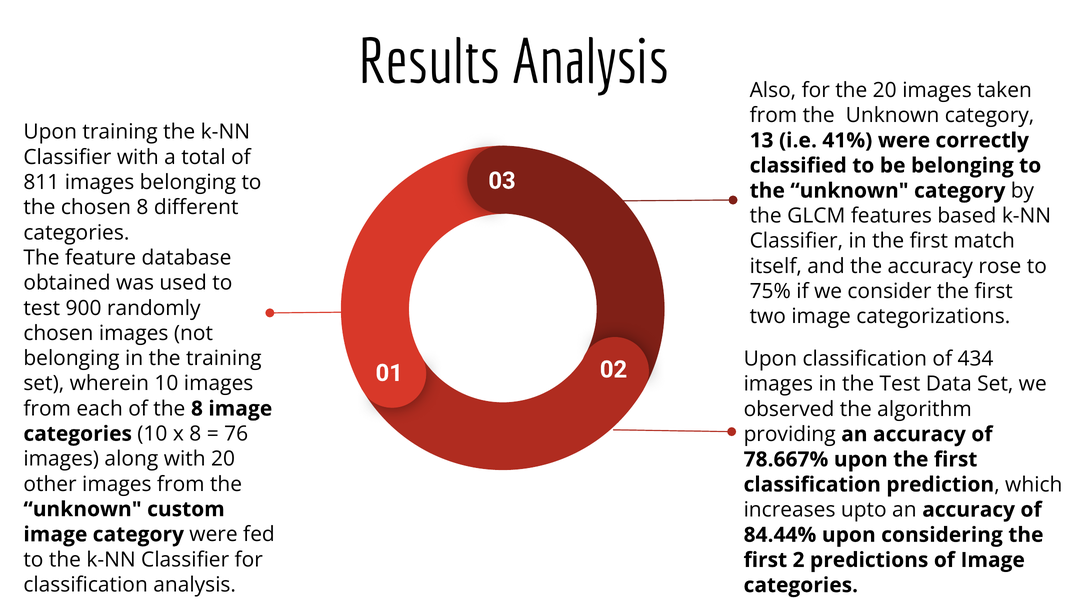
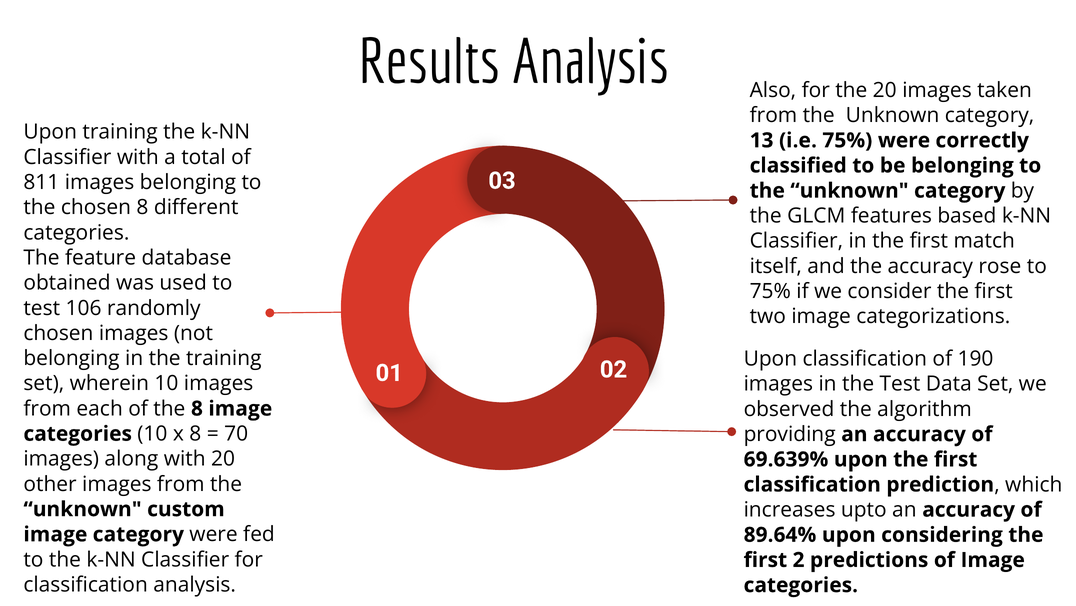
i.e 41%: 41% -> 75% (847, 140)
900: 900 -> 106 (84, 308)
434: 434 -> 190 (975, 358)
76: 76 -> 70 (236, 433)
78.667%: 78.667% -> 69.639% (786, 459)
84.44%: 84.44% -> 89.64% (780, 534)
